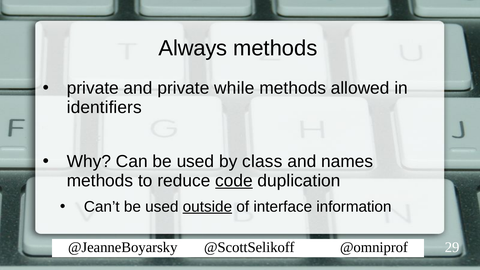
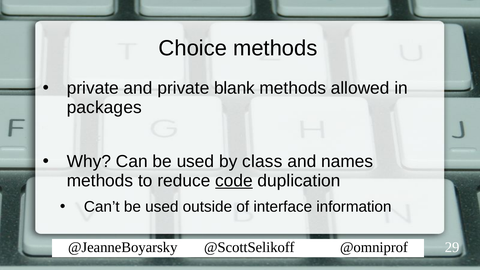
Always: Always -> Choice (193, 48)
while: while -> blank (235, 88)
identifiers: identifiers -> packages (104, 107)
outside underline: present -> none (207, 207)
